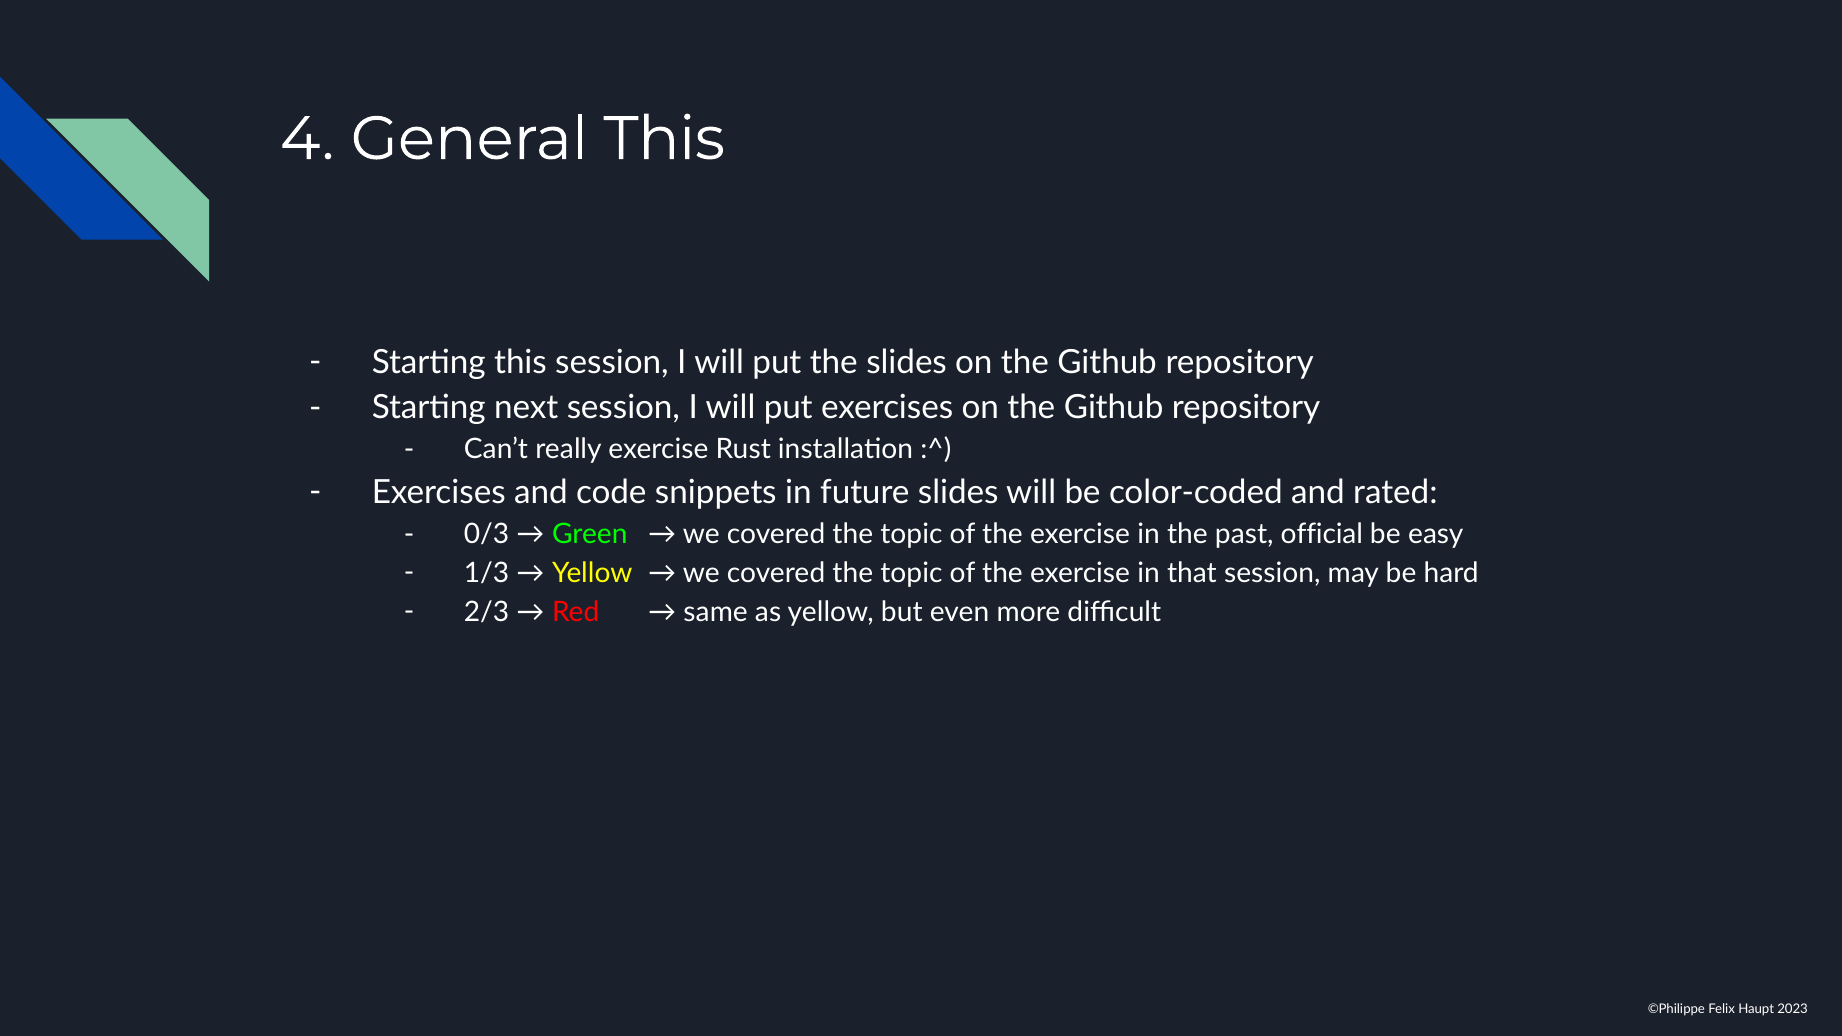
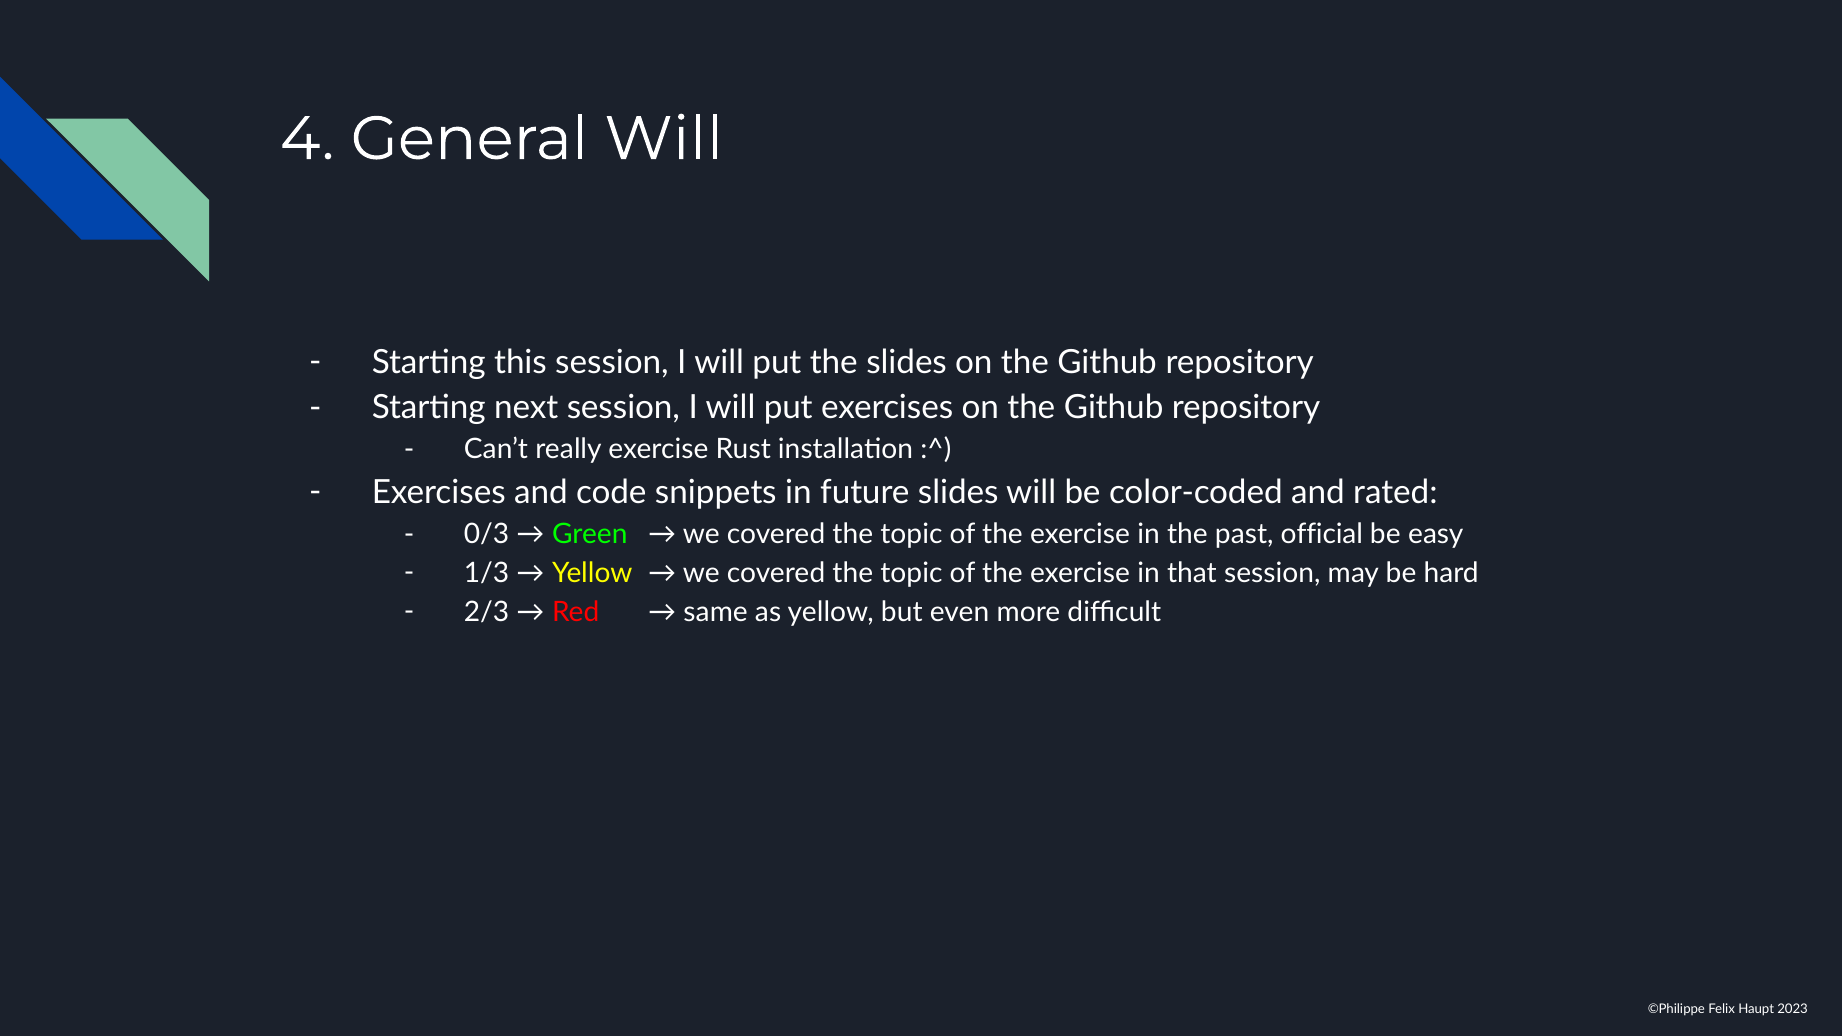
General This: This -> Will (664, 139)
